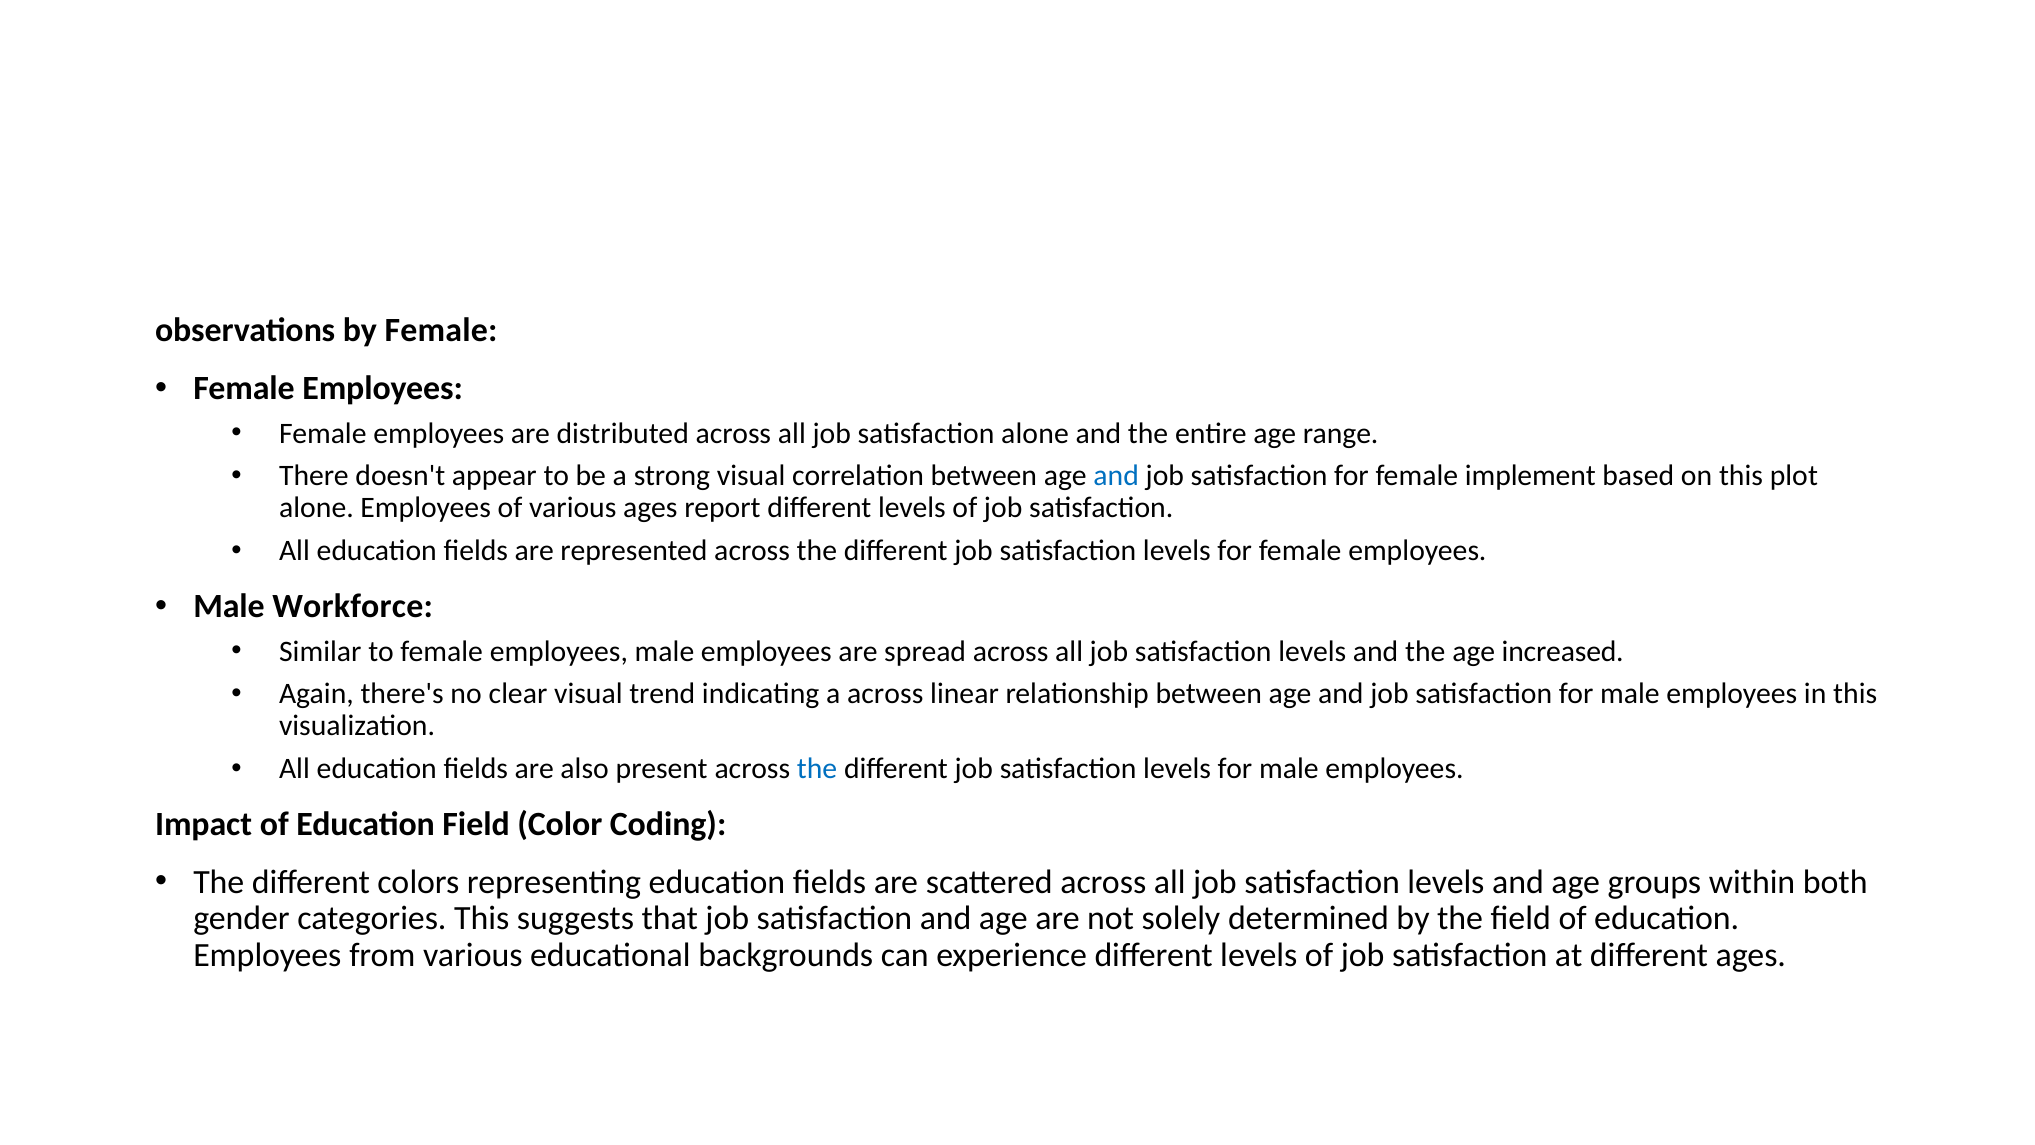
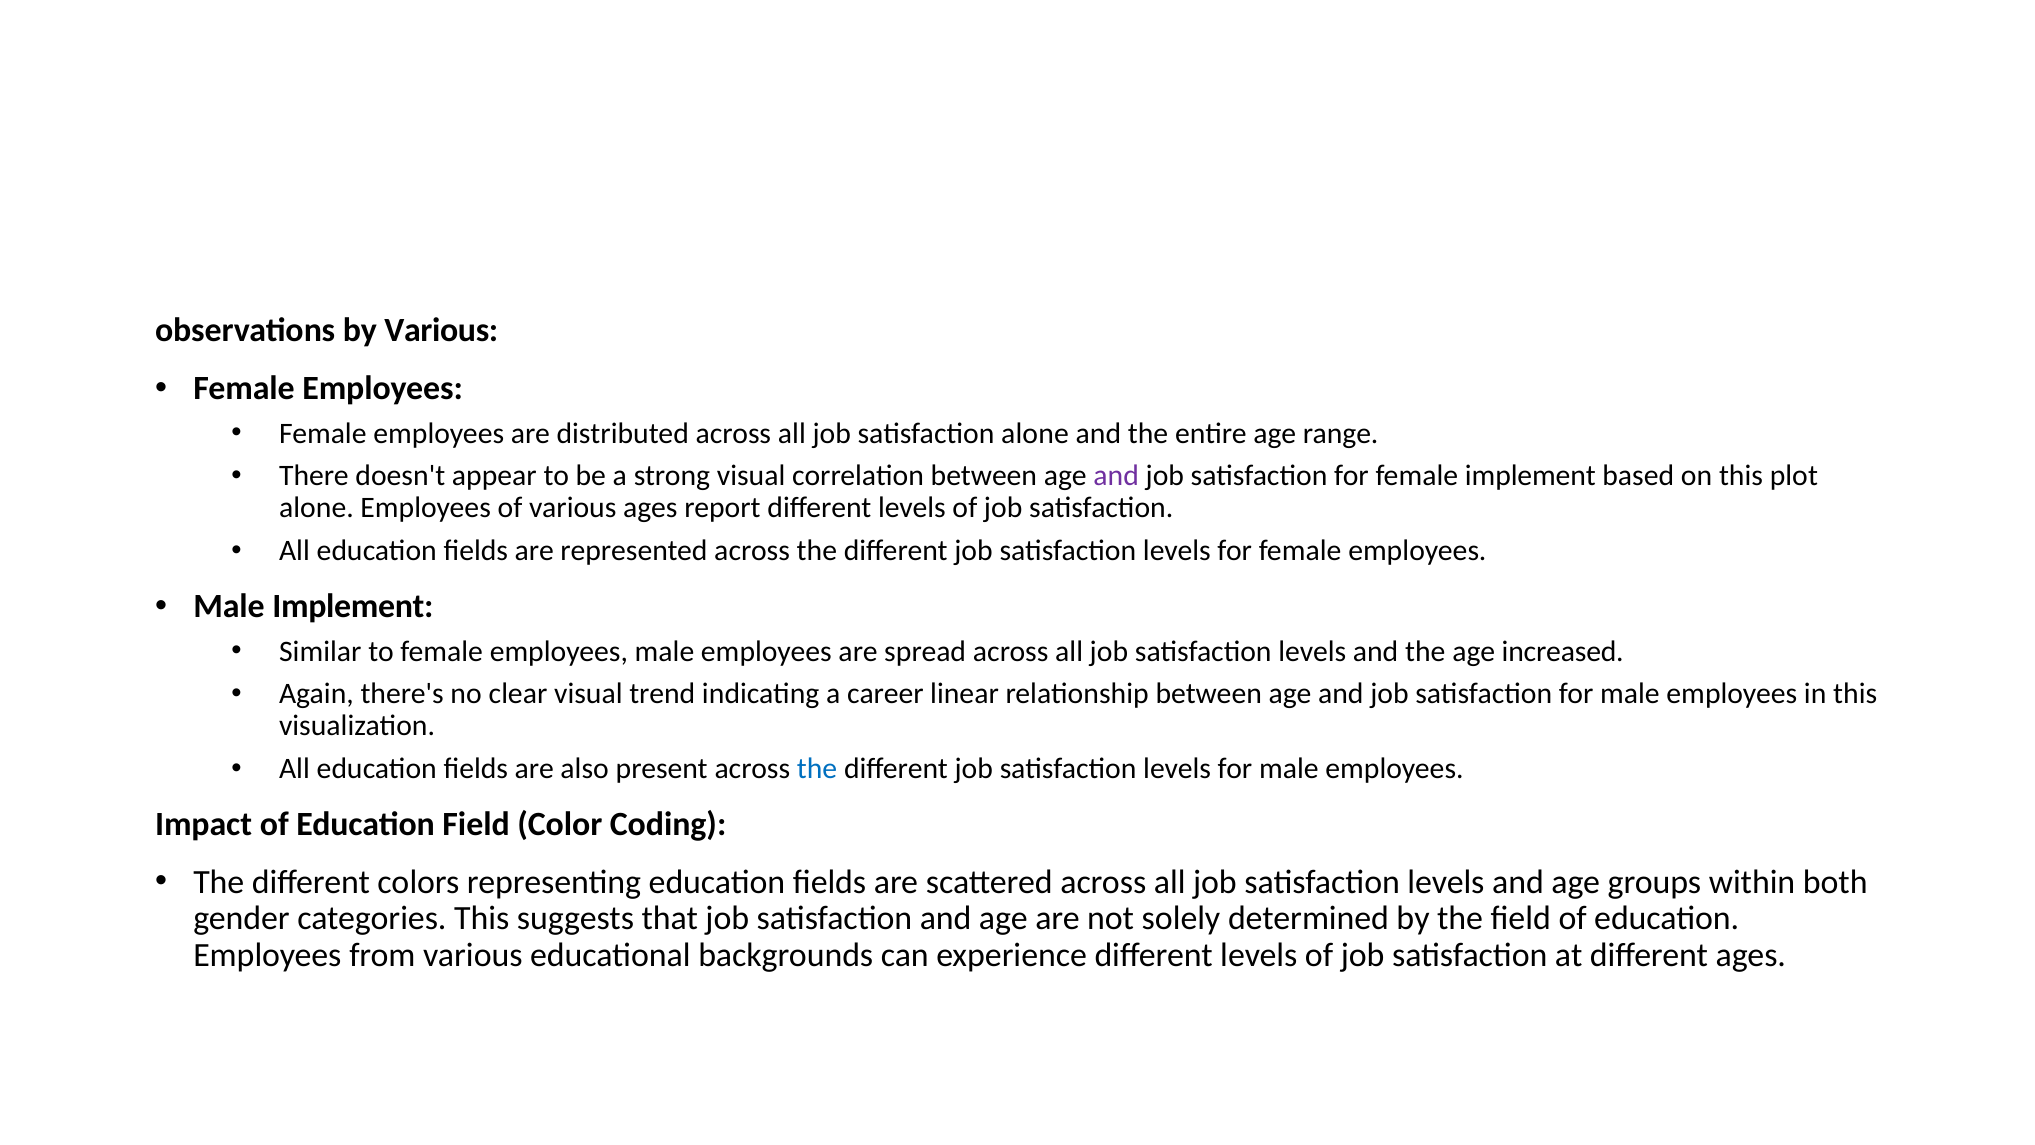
by Female: Female -> Various (441, 330)
and colour: blue -> purple (1116, 476)
Male Workforce: Workforce -> Implement (353, 606)
a across: across -> career (885, 694)
